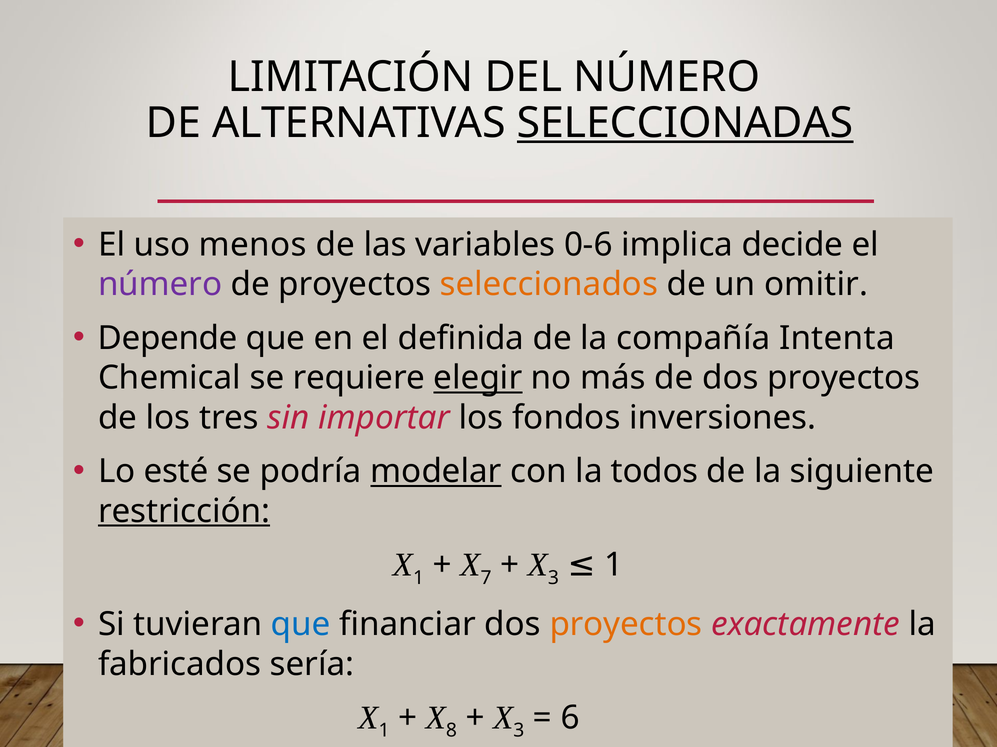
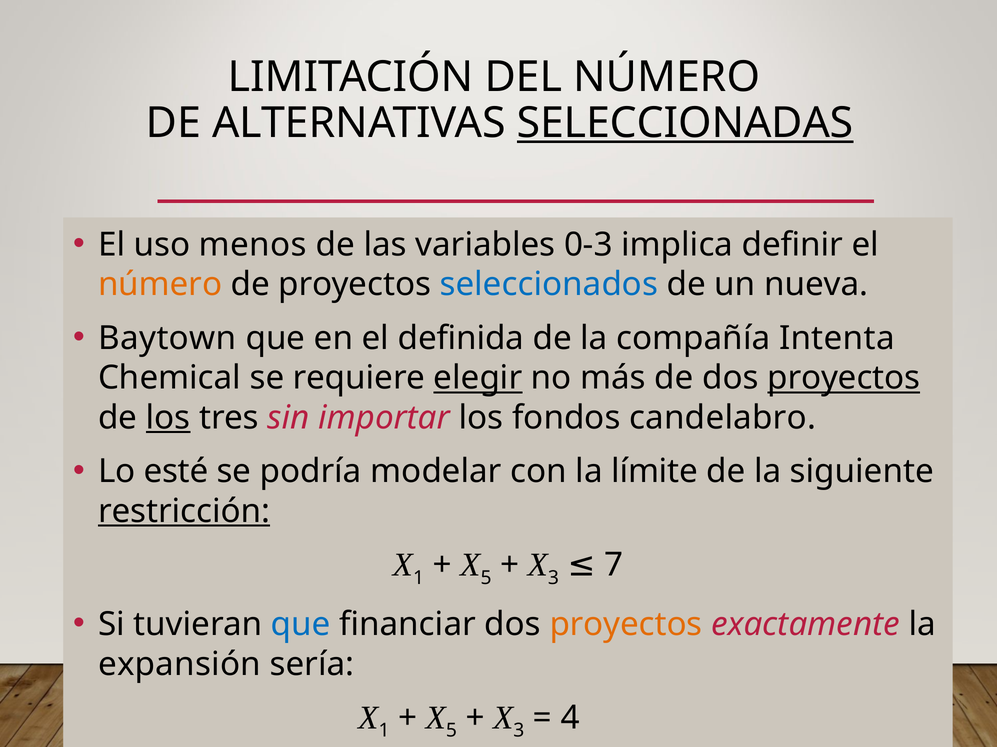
0-6: 0-6 -> 0-3 (588, 245)
decide: decide -> definir (792, 245)
número colour: purple -> orange (160, 285)
seleccionados colour: orange -> blue (549, 285)
omitir: omitir -> nueva (816, 285)
Depende: Depende -> Baytown (167, 338)
proyectos underline: none -> present (844, 378)
los underline: none -> present (168, 418)
inversiones: inversiones -> candelabro (723, 418)
modelar underline: present -> none (436, 472)
todos: todos -> límite (655, 472)
7: 7 -> 5 (486, 579)
1: 1 -> 7 (614, 566)
fabricados: fabricados -> expansión (179, 665)
8: 8 -> 5 (451, 731)
6: 6 -> 4 (570, 718)
